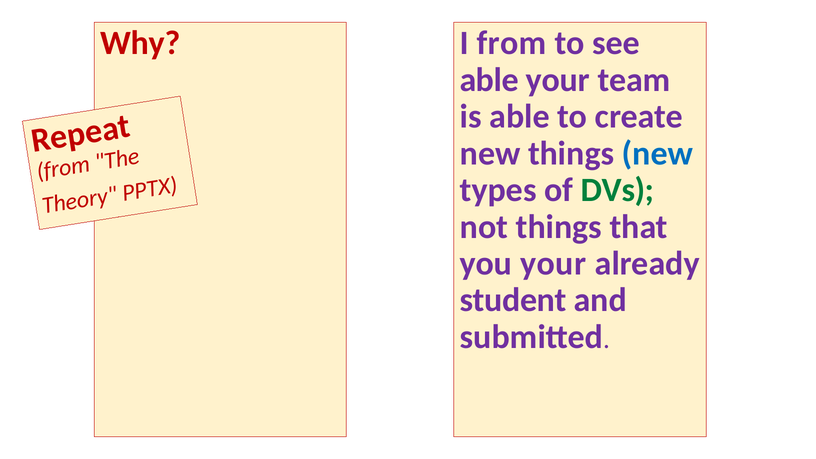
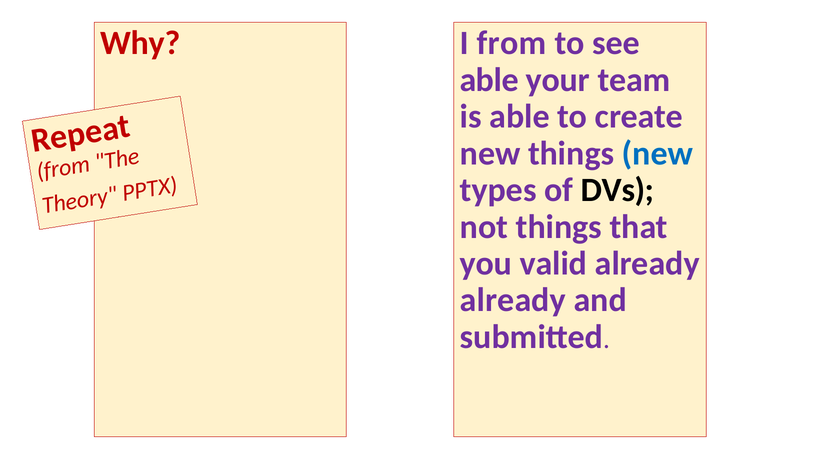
DVs colour: green -> black (618, 190)
you your: your -> valid (554, 264)
student: student -> already (513, 300)
